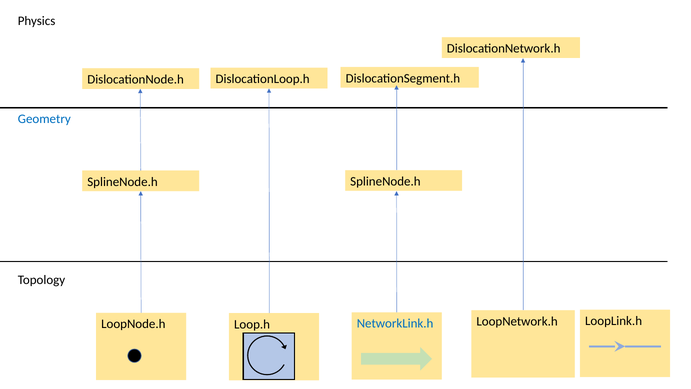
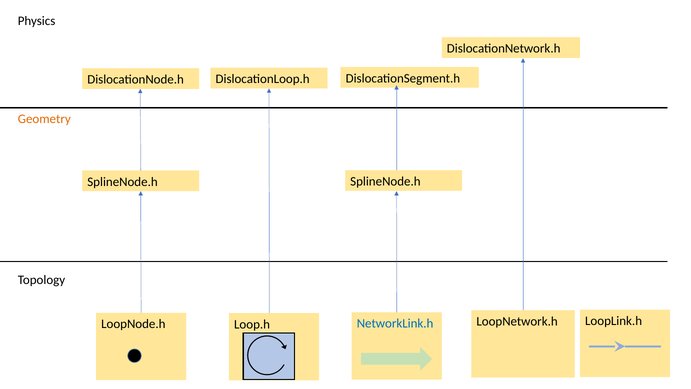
Geometry colour: blue -> orange (44, 119)
